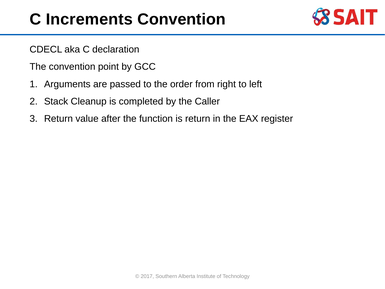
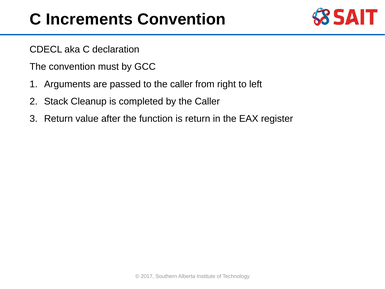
point: point -> must (108, 67)
to the order: order -> caller (181, 84)
